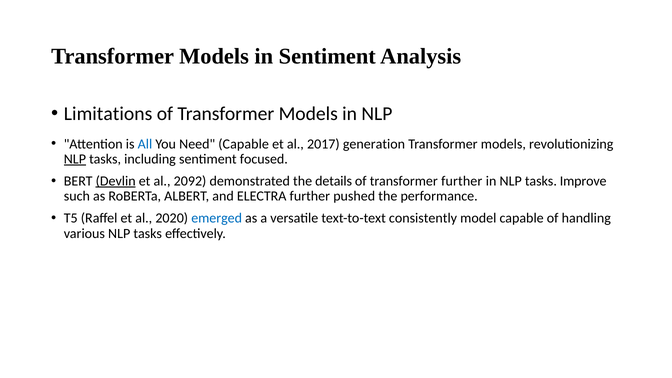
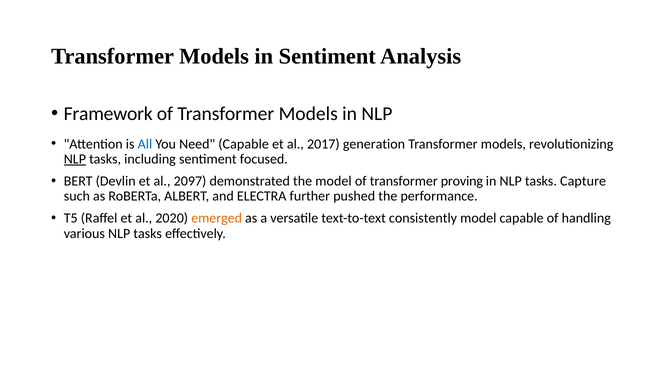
Limitations: Limitations -> Framework (108, 114)
Devlin underline: present -> none (116, 181)
2092: 2092 -> 2097 (190, 181)
the details: details -> model (333, 181)
transformer further: further -> proving (462, 181)
Improve: Improve -> Capture (583, 181)
emerged colour: blue -> orange (217, 218)
